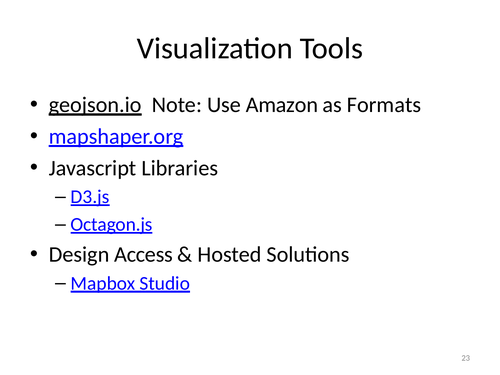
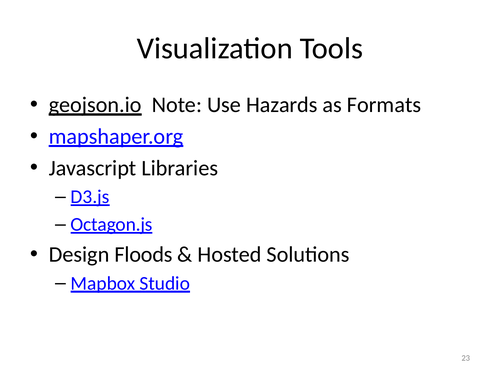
Amazon: Amazon -> Hazards (282, 105)
Access: Access -> Floods (143, 255)
